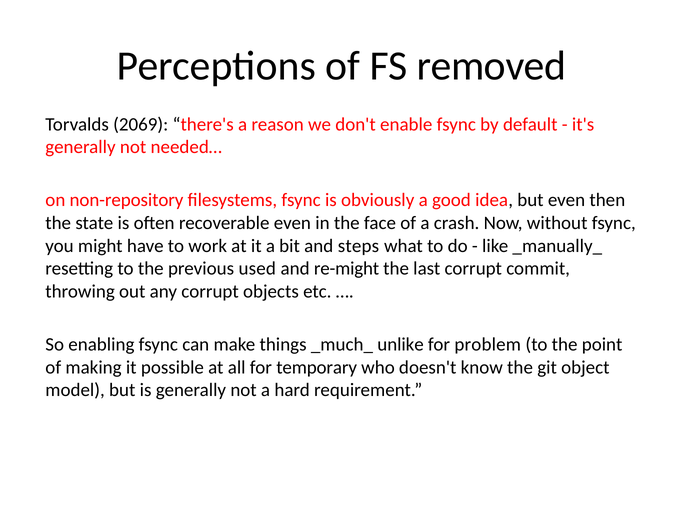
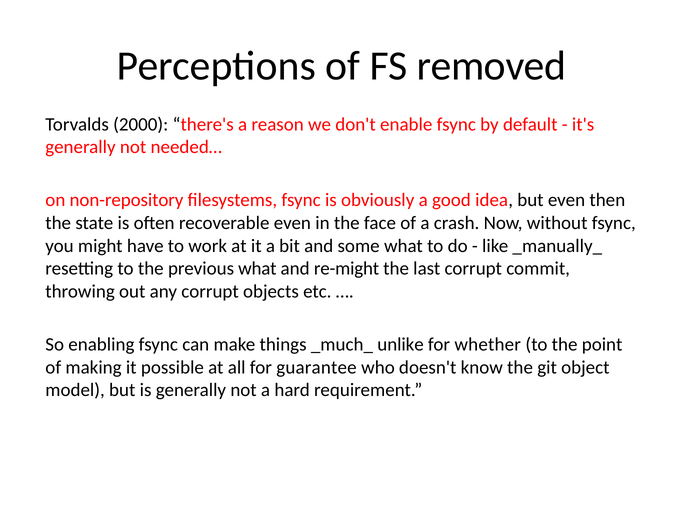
2069: 2069 -> 2000 (141, 124)
steps: steps -> some (359, 246)
previous used: used -> what (257, 269)
problem: problem -> whether (488, 345)
temporary: temporary -> guarantee (316, 368)
